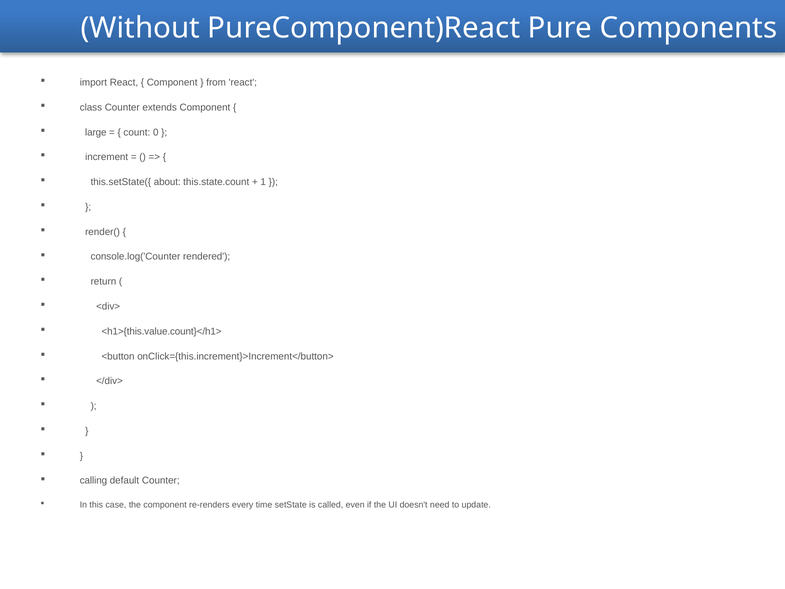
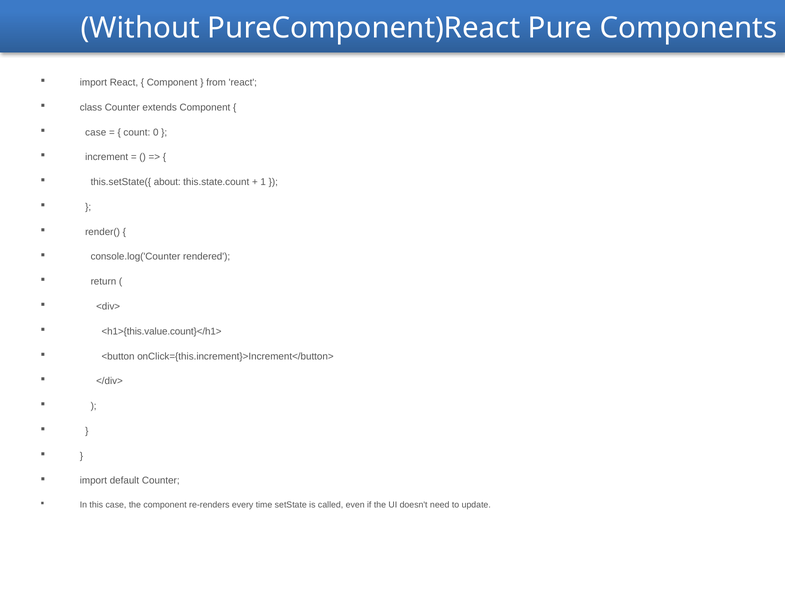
large: large -> case (96, 132)
calling: calling -> import (93, 481)
